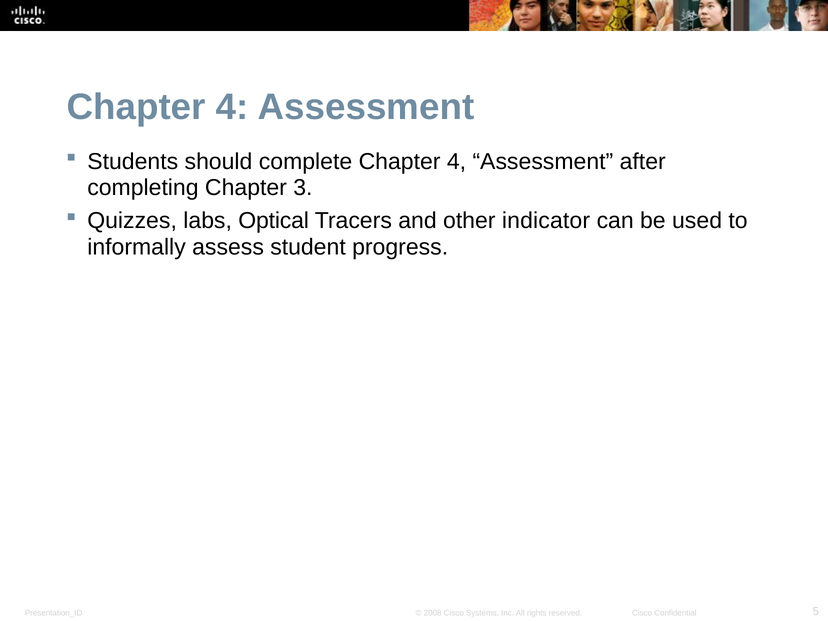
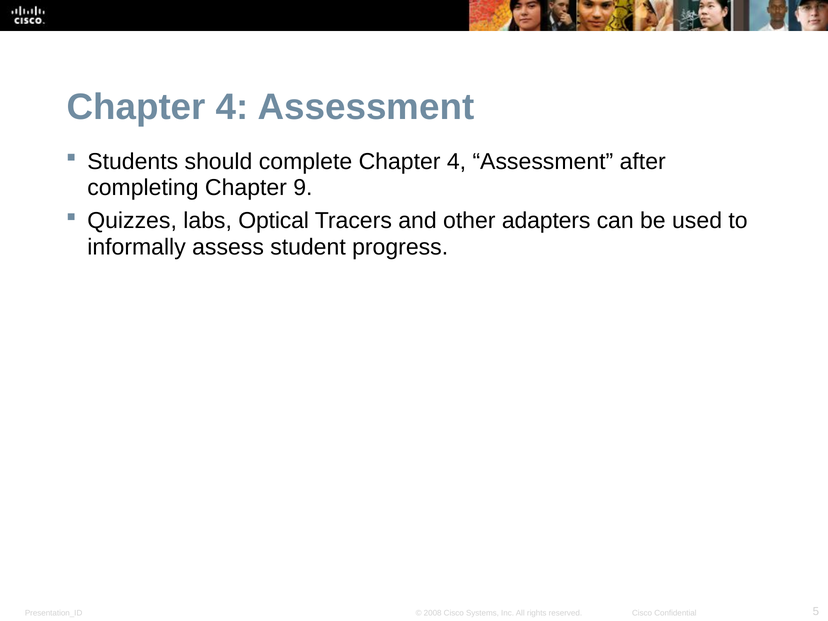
3: 3 -> 9 (303, 188)
indicator: indicator -> adapters (546, 221)
